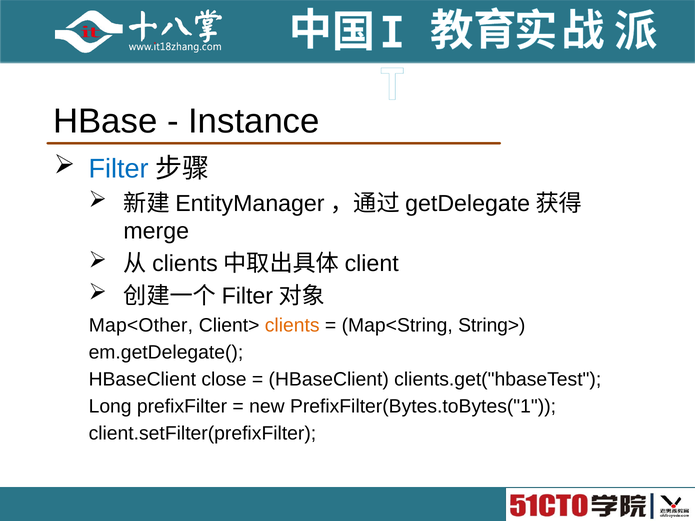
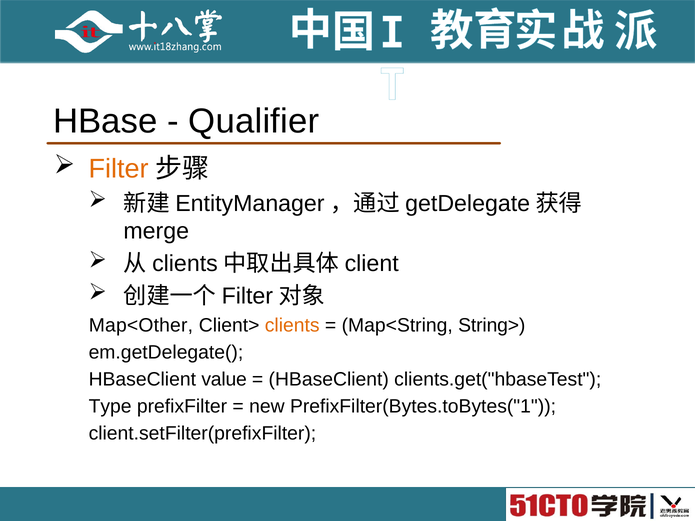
Instance: Instance -> Qualifier (254, 121)
Filter colour: blue -> orange (119, 169)
close: close -> value (224, 379)
Long: Long -> Type (110, 406)
